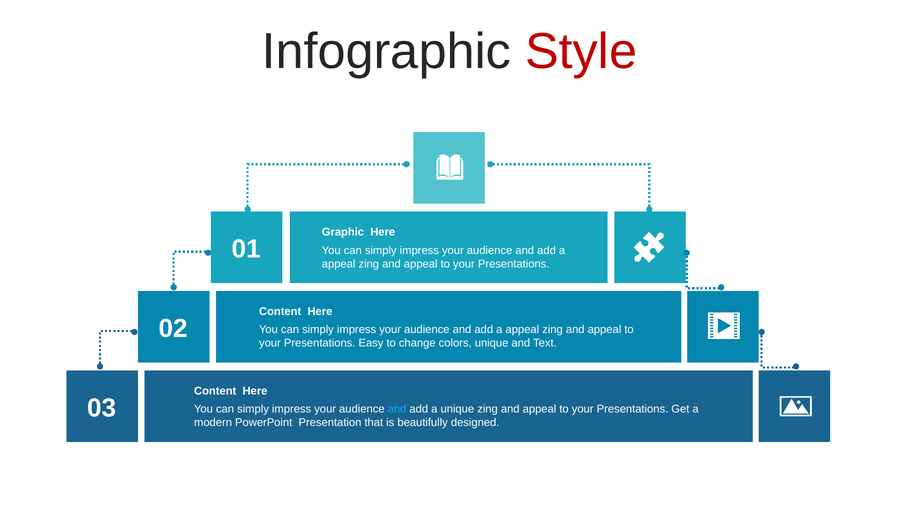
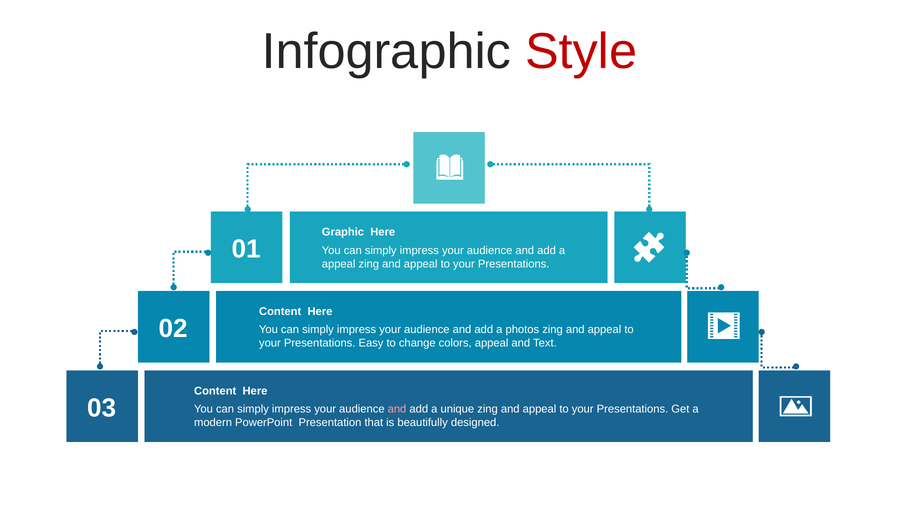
appeal: appeal -> photos (522, 329)
colors unique: unique -> appeal (492, 343)
and colour: light blue -> pink (397, 409)
